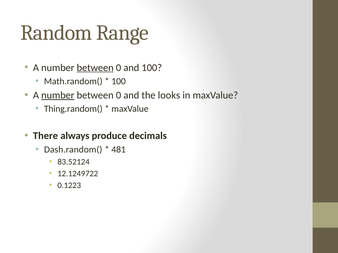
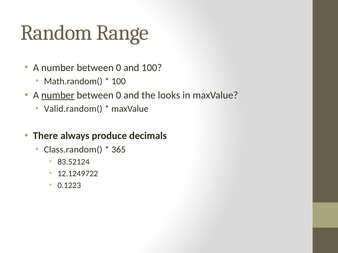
between underline: present -> none (95, 68)
Thing.random(: Thing.random( -> Valid.random( (73, 109)
Dash.random(: Dash.random( -> Class.random( (73, 150)
481: 481 -> 365 (119, 150)
